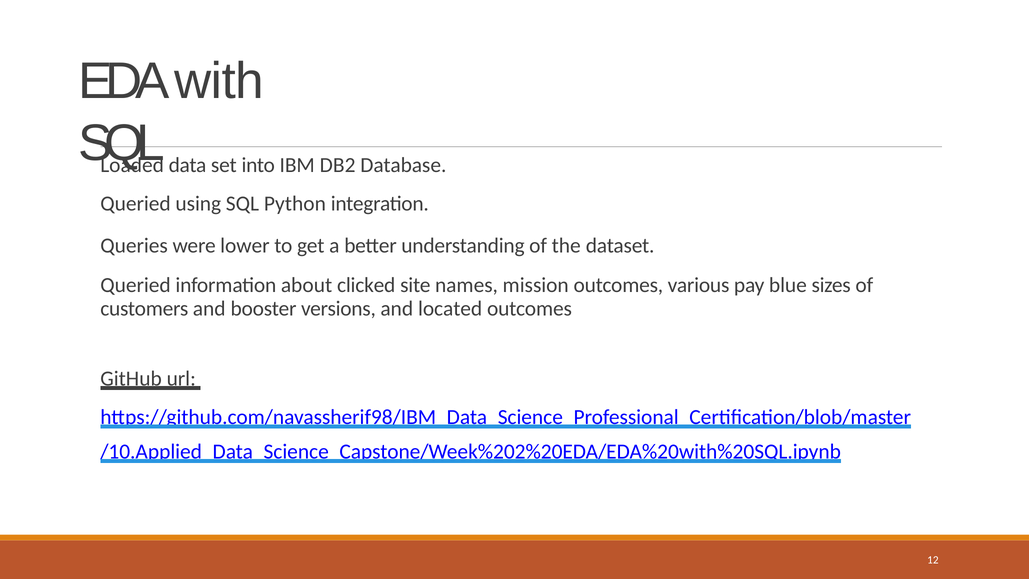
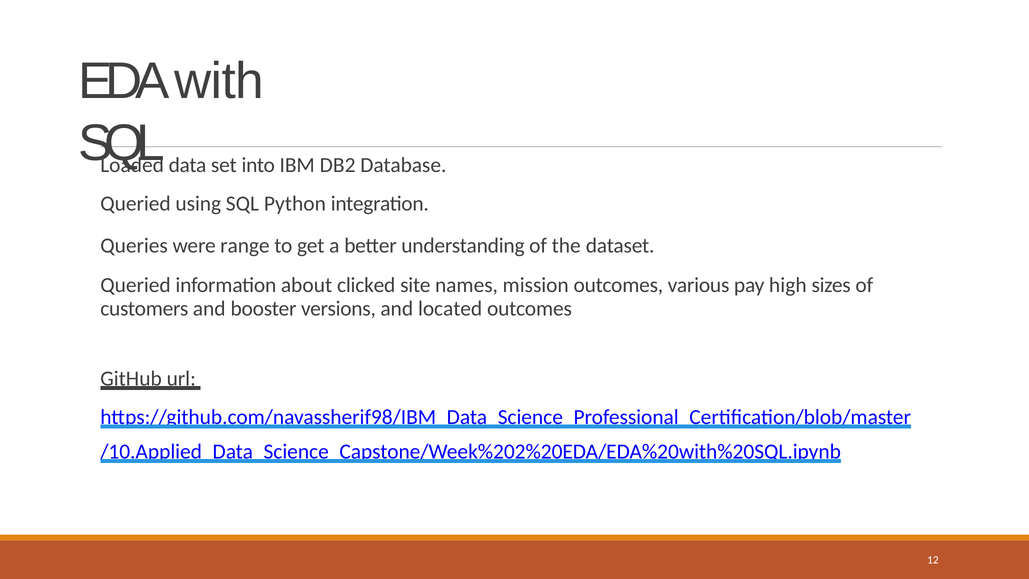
lower: lower -> range (245, 246)
blue: blue -> high (788, 285)
